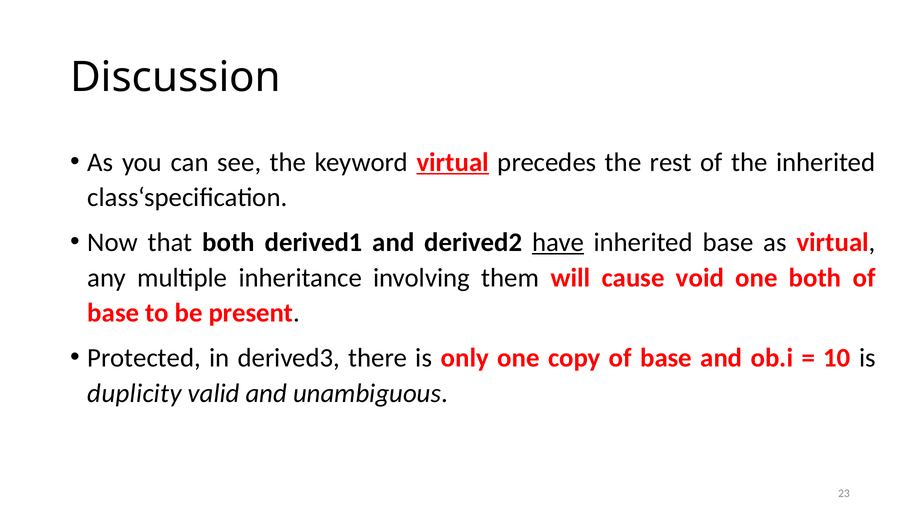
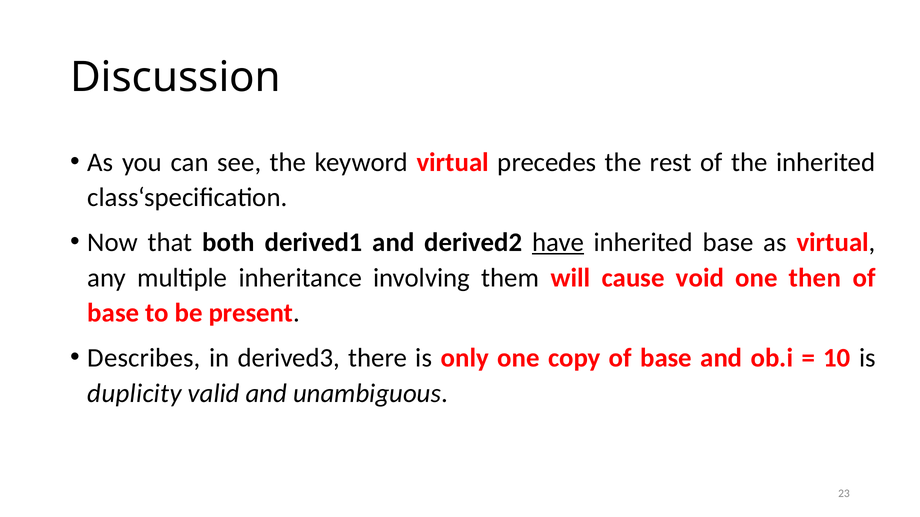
virtual underline: present -> none (453, 162)
one both: both -> then (815, 278)
Protected: Protected -> Describes (144, 358)
